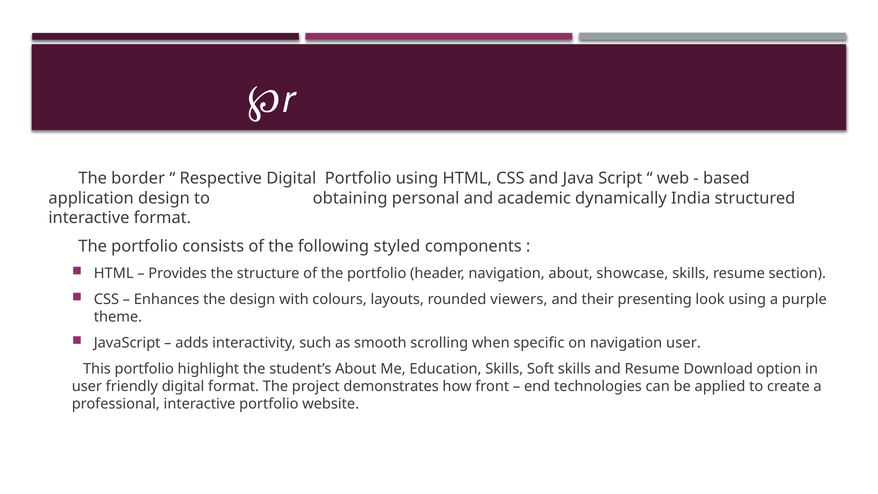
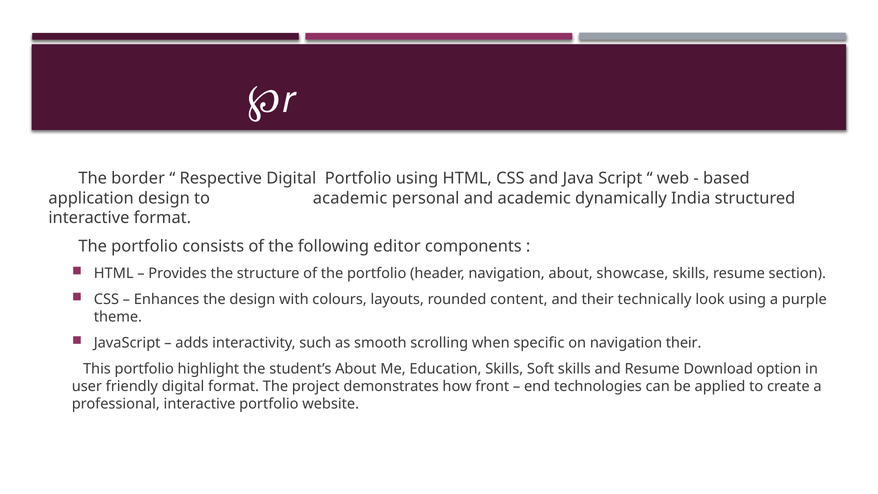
to obtaining: obtaining -> academic (350, 198)
styled: styled -> editor (397, 246)
viewers: viewers -> content (519, 299)
presenting: presenting -> technically (655, 299)
navigation user: user -> their (684, 343)
